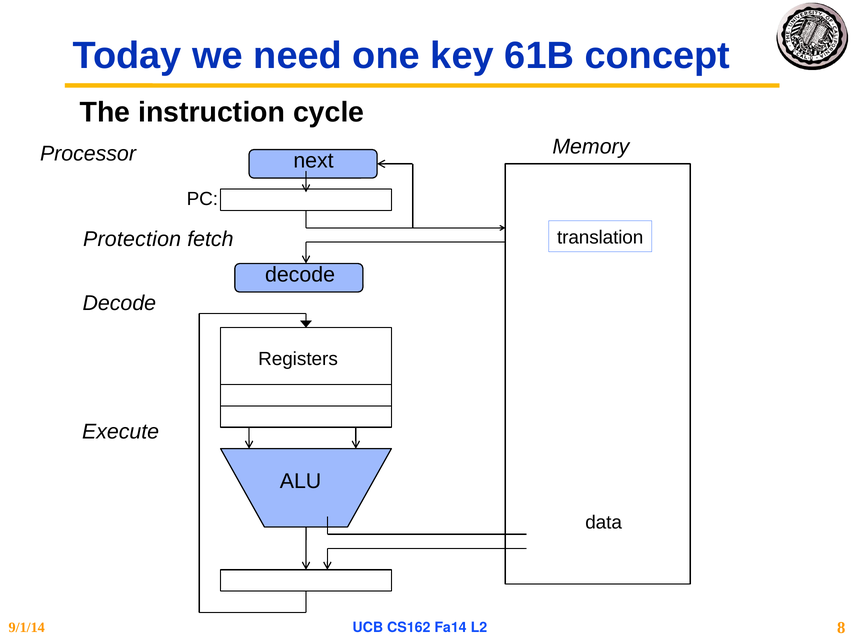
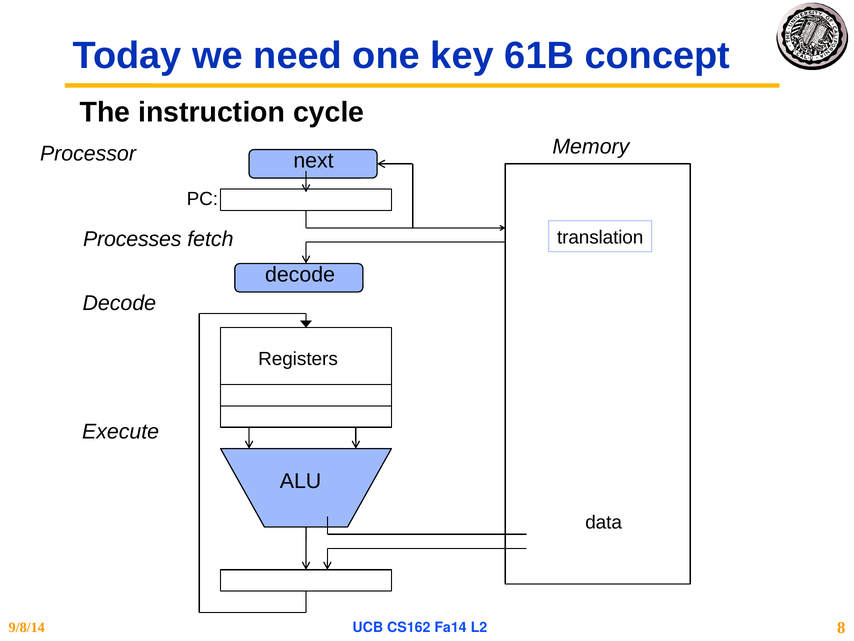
Protection: Protection -> Processes (132, 239)
9/1/14: 9/1/14 -> 9/8/14 (27, 627)
